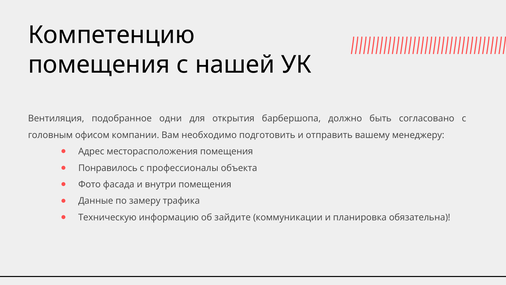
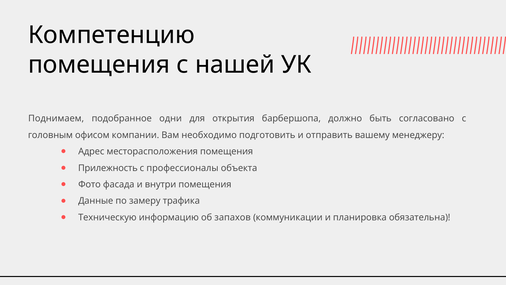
Вентиляция: Вентиляция -> Поднимаем (56, 118)
Понравилось: Понравилось -> Прилежность (108, 168)
зайдите: зайдите -> запахов (233, 217)
